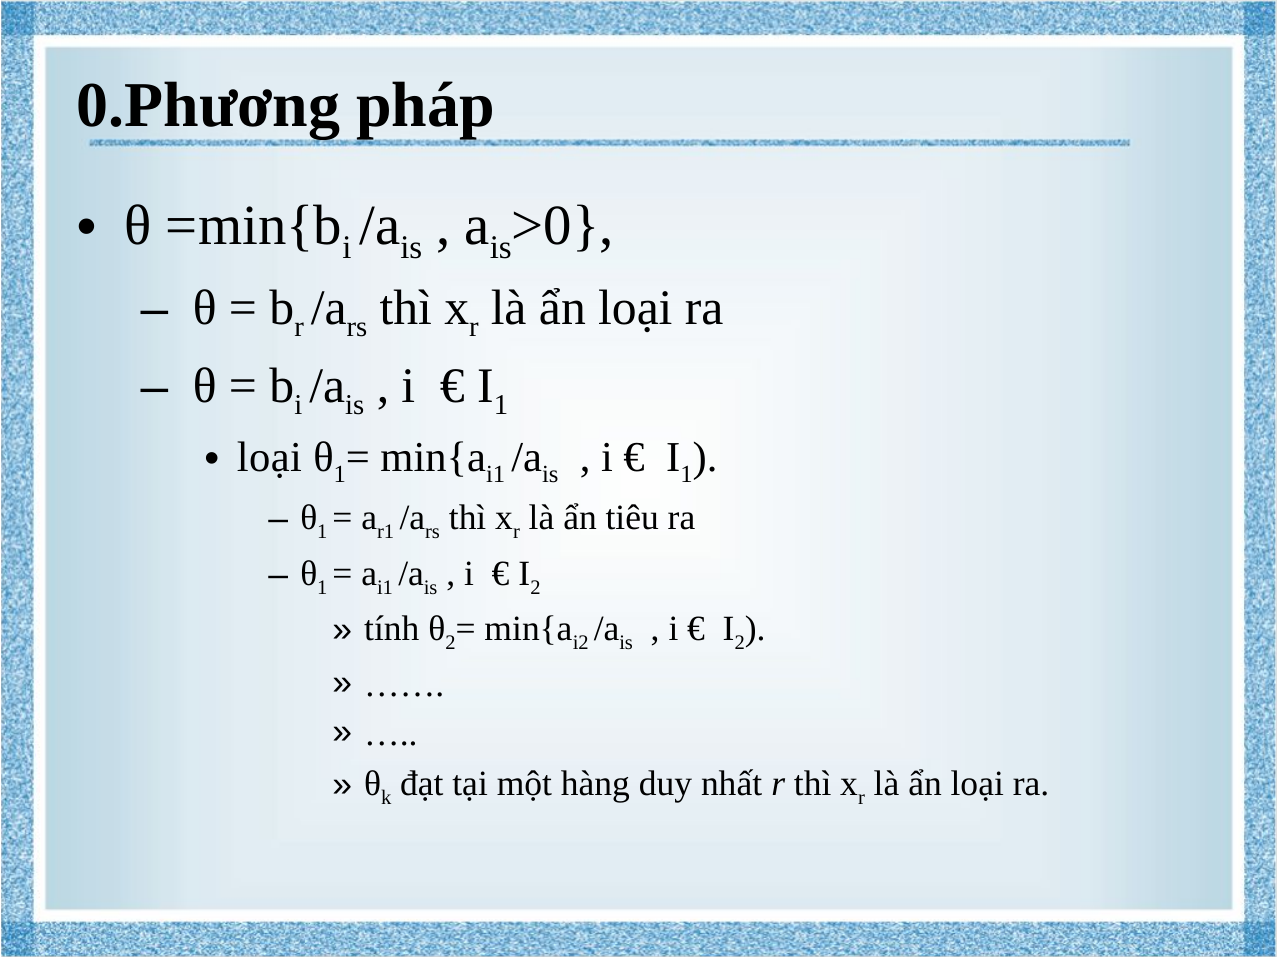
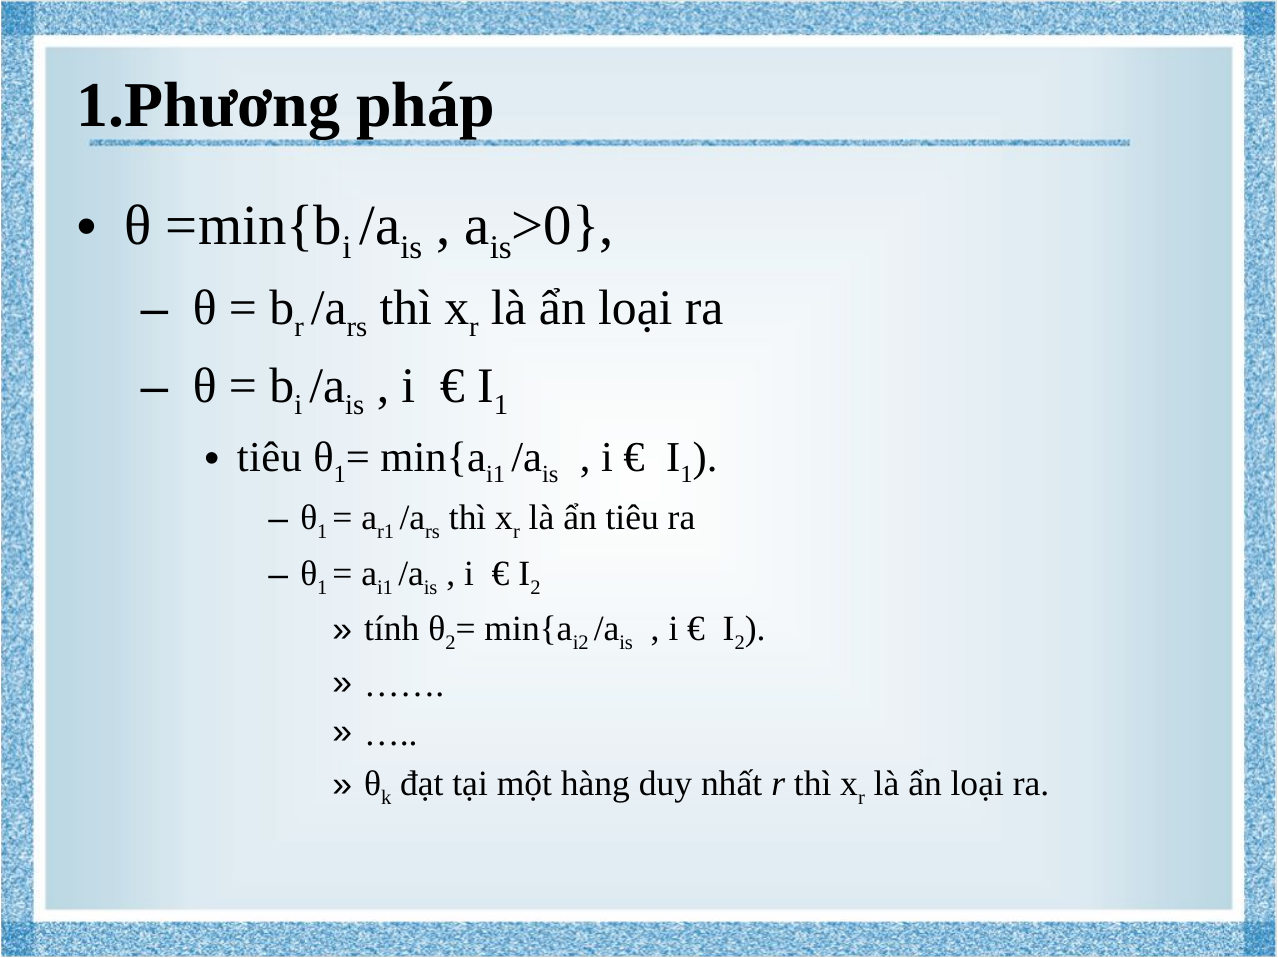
0.Phương: 0.Phương -> 1.Phương (208, 106)
loại: loại -> tiêu (269, 458)
